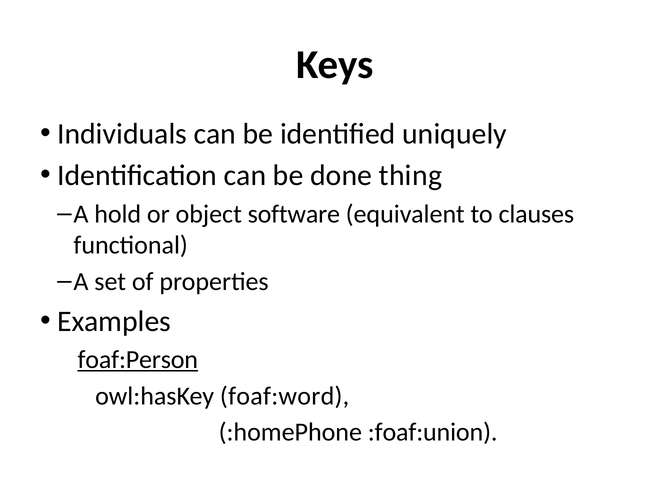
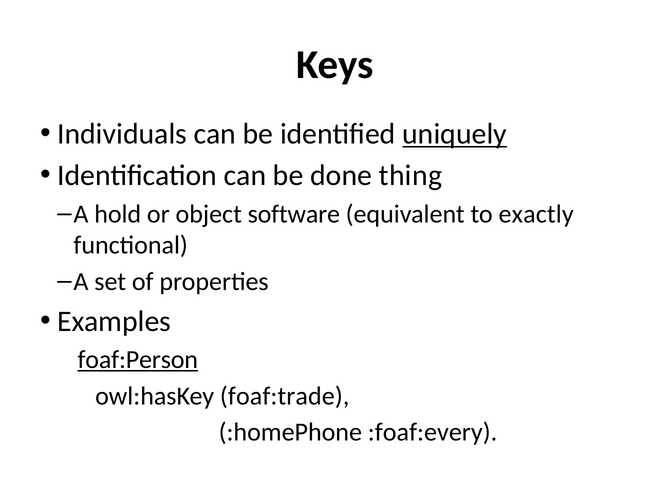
uniquely underline: none -> present (455, 134)
clauses: clauses -> exactly (536, 214)
foaf:word: foaf:word -> foaf:trade (285, 396)
:foaf:union: :foaf:union -> :foaf:every (433, 433)
